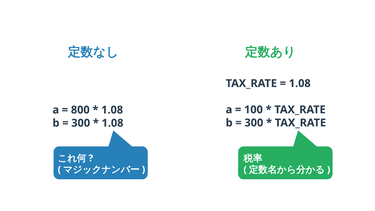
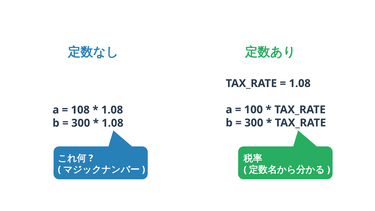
800: 800 -> 108 (80, 110)
